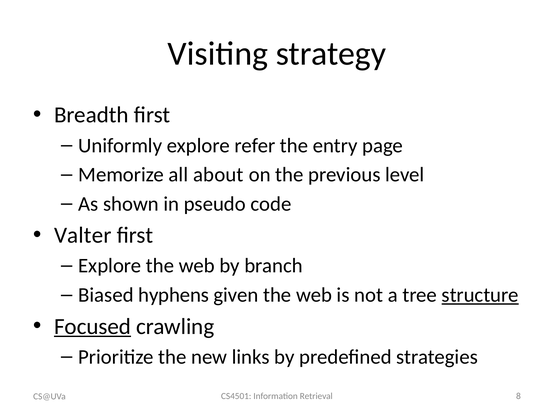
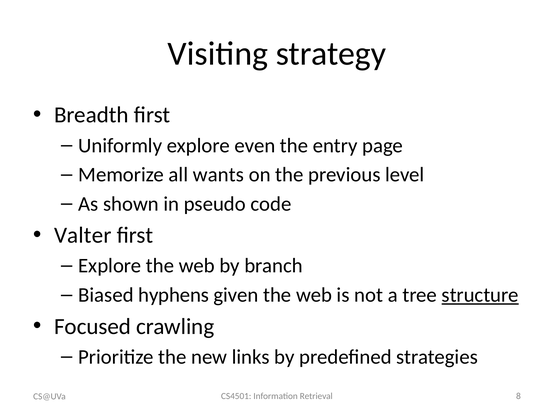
refer: refer -> even (255, 146)
about: about -> wants (218, 175)
Focused underline: present -> none (92, 327)
